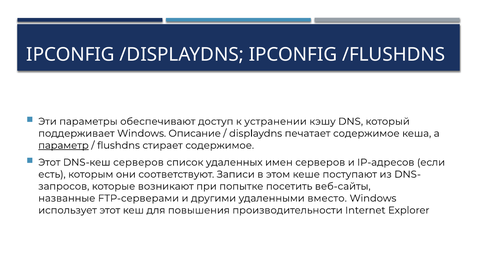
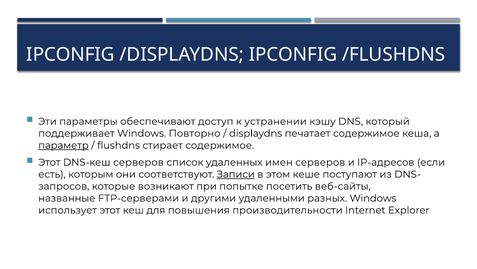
Описание: Описание -> Повторно (195, 133)
Записи underline: none -> present (236, 174)
вместо: вместо -> разных (327, 198)
